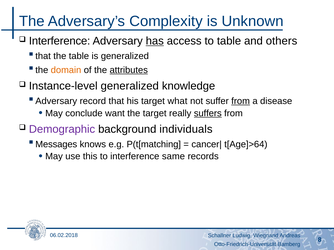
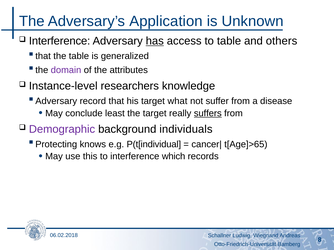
Complexity: Complexity -> Application (166, 21)
domain colour: orange -> purple (66, 70)
attributes underline: present -> none (129, 70)
Instance-level generalized: generalized -> researchers (130, 86)
from underline: present -> none (241, 101)
want: want -> least (115, 113)
Messages: Messages -> Protecting (56, 145)
P(t[matching: P(t[matching -> P(t[individual (154, 145)
t[Age]>64: t[Age]>64 -> t[Age]>65 (246, 145)
same: same -> which (174, 157)
